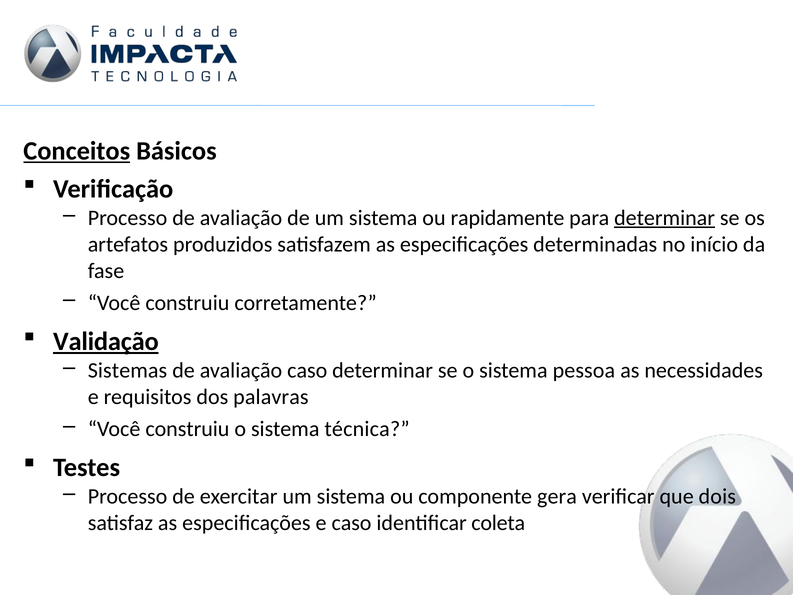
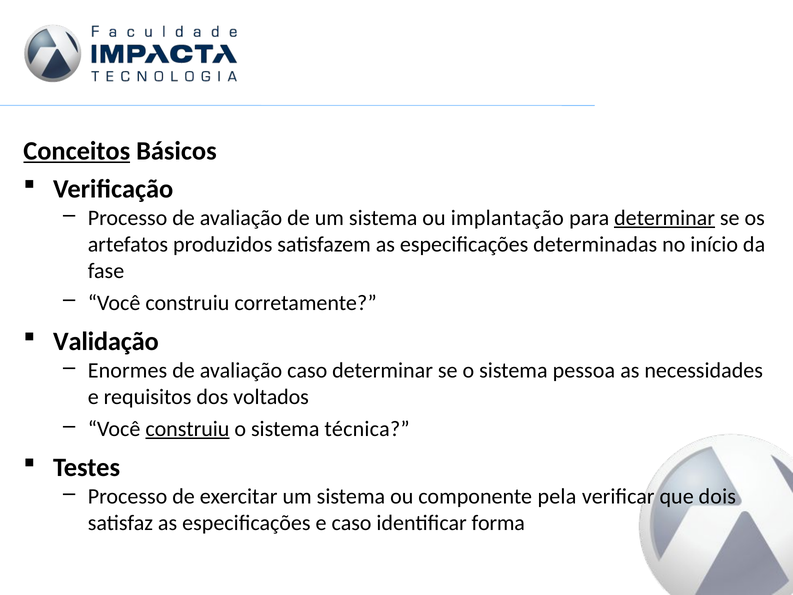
rapidamente: rapidamente -> implantação (507, 218)
Validação underline: present -> none (106, 342)
Sistemas: Sistemas -> Enormes (128, 370)
palavras: palavras -> voltados (271, 397)
construiu underline: none -> present (187, 429)
gera: gera -> pela (557, 496)
coleta: coleta -> forma (498, 523)
